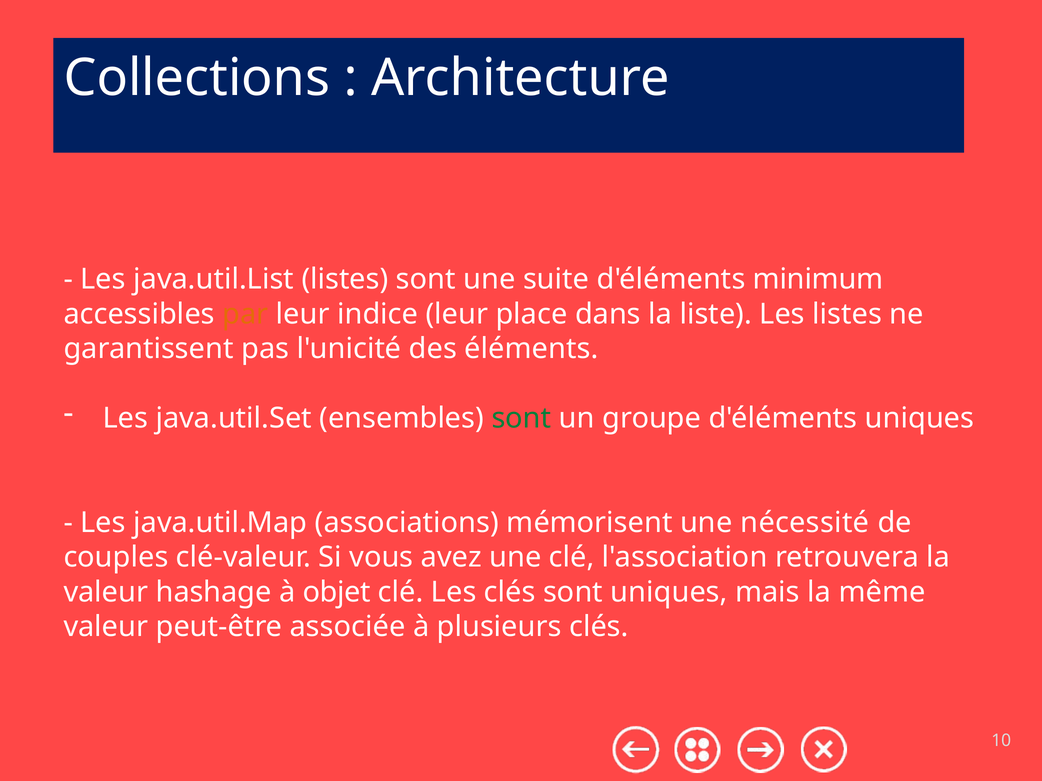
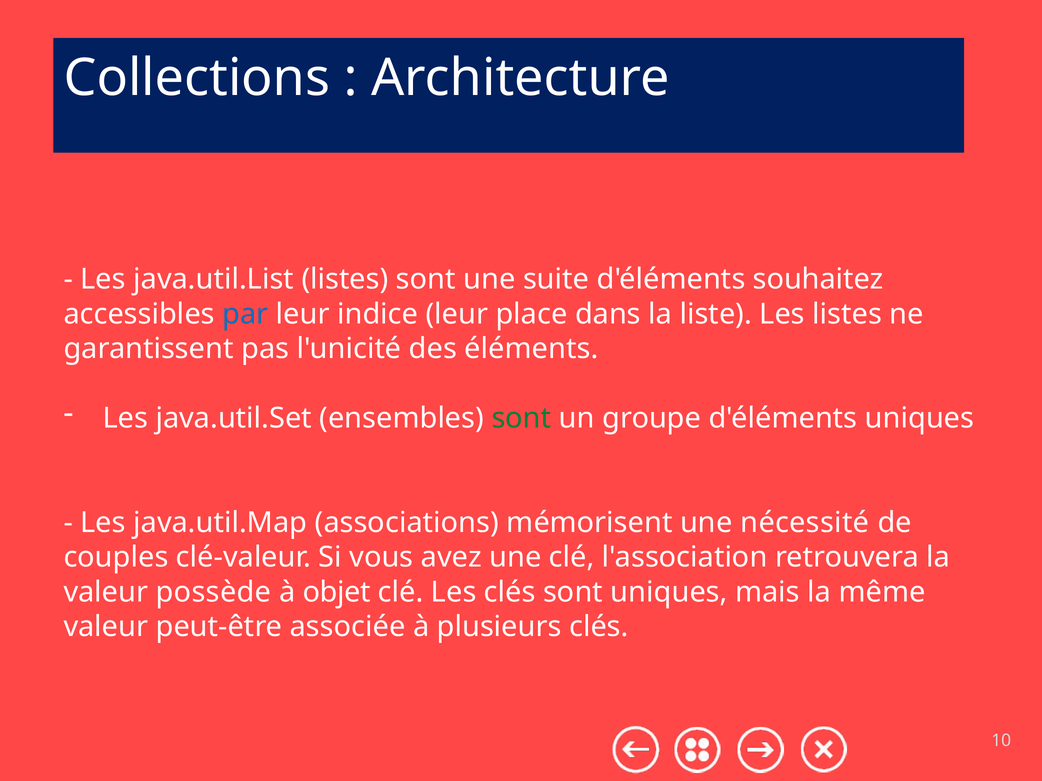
minimum: minimum -> souhaitez (818, 280)
par colour: orange -> blue (245, 314)
hashage: hashage -> possède (213, 592)
